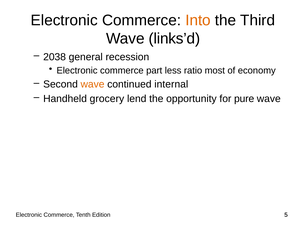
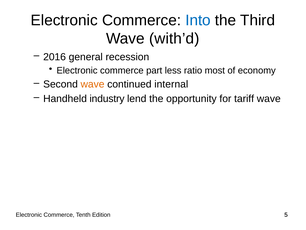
Into colour: orange -> blue (198, 20)
links’d: links’d -> with’d (174, 39)
2038: 2038 -> 2016 (55, 57)
grocery: grocery -> industry (107, 98)
pure: pure -> tariff (244, 98)
